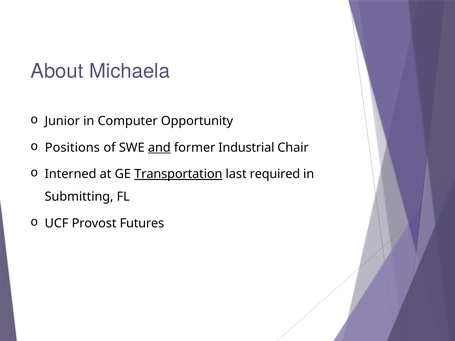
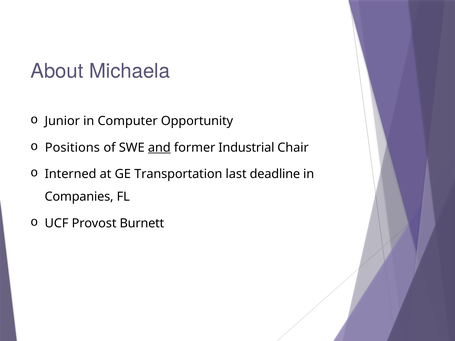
Transportation underline: present -> none (178, 174)
required: required -> deadline (275, 174)
Submitting: Submitting -> Companies (79, 197)
Futures: Futures -> Burnett (142, 224)
